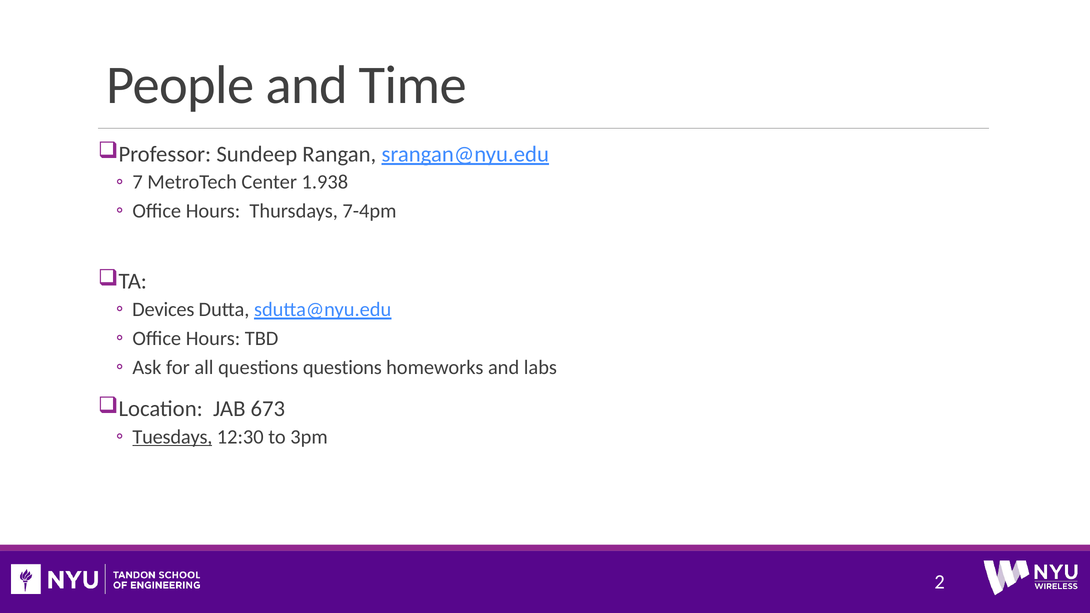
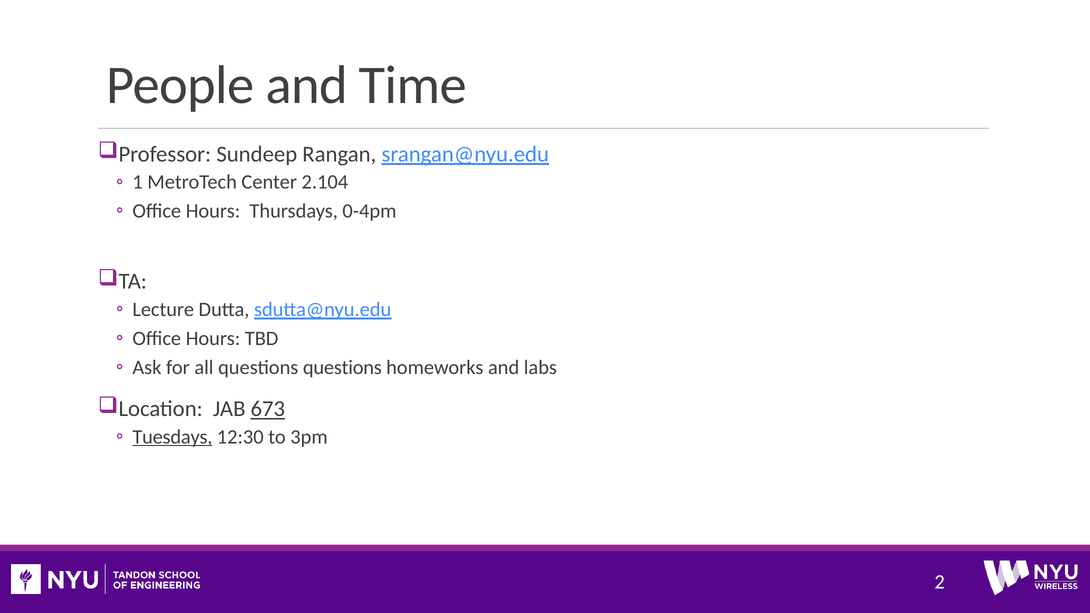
7: 7 -> 1 (138, 182)
1.938: 1.938 -> 2.104 (325, 182)
7-4pm: 7-4pm -> 0-4pm (369, 211)
Devices: Devices -> Lecture (163, 310)
673 underline: none -> present (268, 409)
